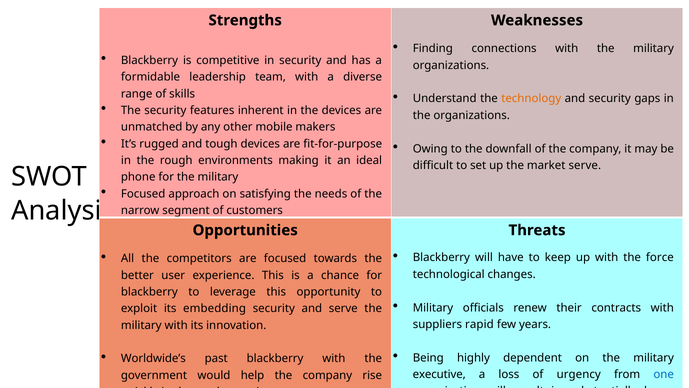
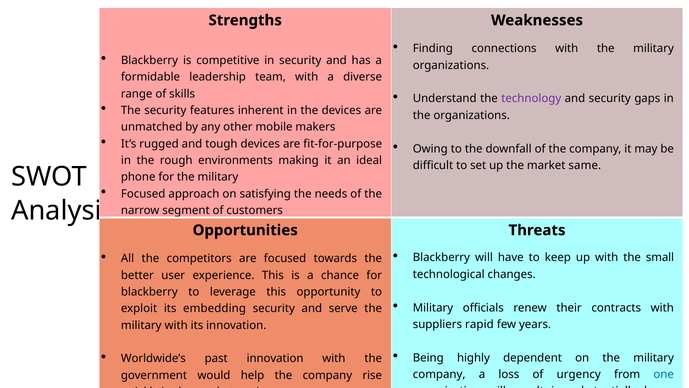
technology colour: orange -> purple (531, 99)
market serve: serve -> same (585, 165)
force: force -> small (660, 257)
past blackberry: blackberry -> innovation (275, 358)
executive: executive -> company (439, 374)
